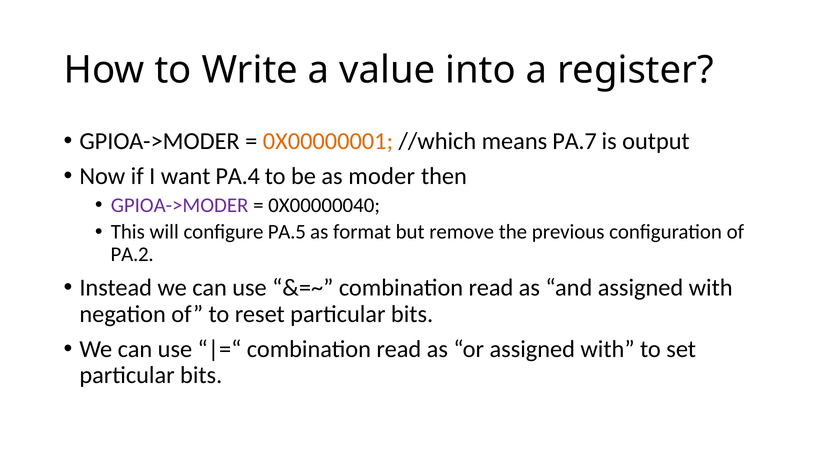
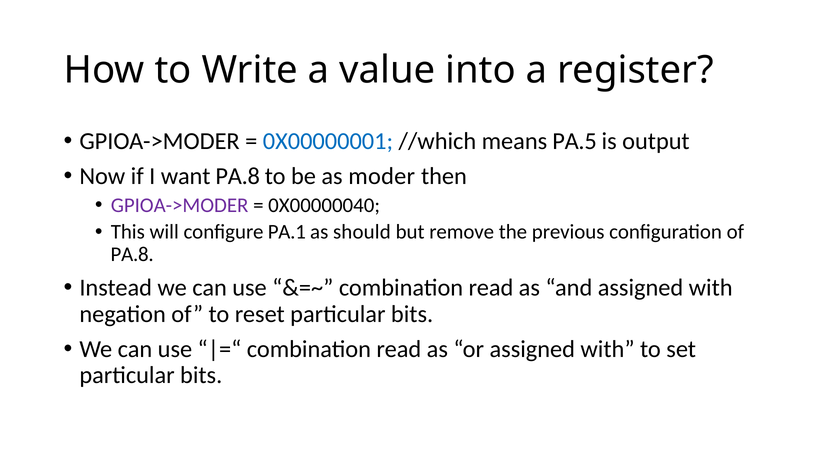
0X00000001 colour: orange -> blue (328, 141)
PA.7: PA.7 -> PA.5 (575, 141)
want PA.4: PA.4 -> PA.8 (238, 176)
PA.5: PA.5 -> PA.1 (287, 232)
format: format -> should (362, 232)
PA.2: PA.2 -> PA.8 (132, 255)
